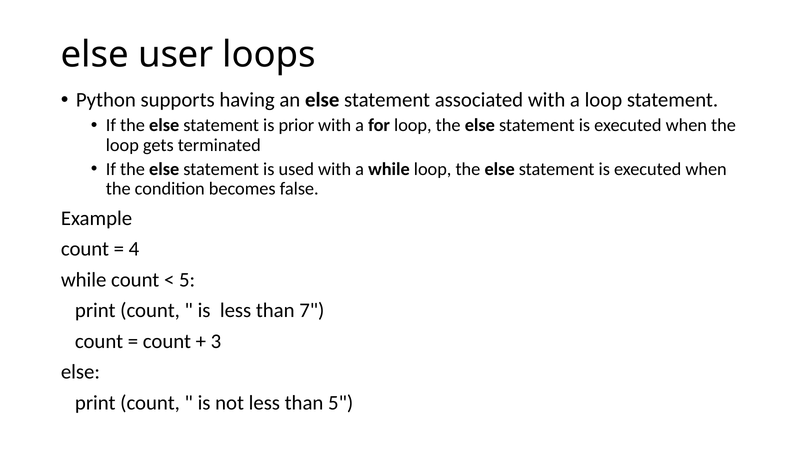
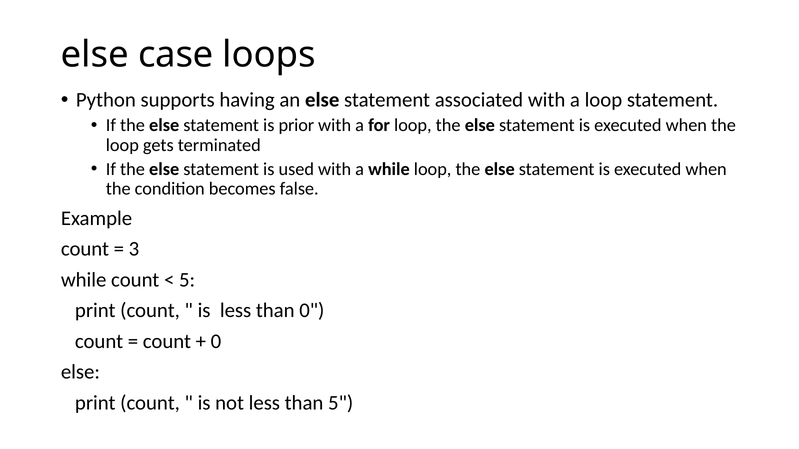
user: user -> case (176, 55)
4: 4 -> 3 (134, 249)
than 7: 7 -> 0 (312, 311)
3: 3 -> 0 (216, 342)
